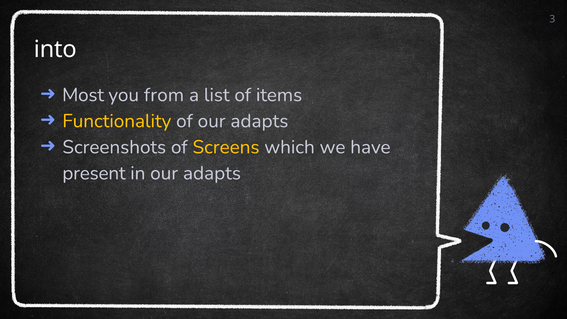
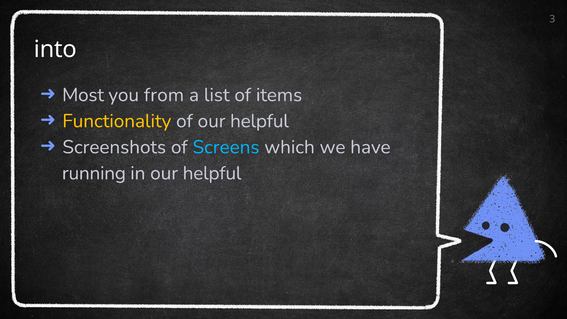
of our adapts: adapts -> helpful (260, 121)
Screens colour: yellow -> light blue (226, 147)
present: present -> running (94, 173)
in our adapts: adapts -> helpful (212, 173)
